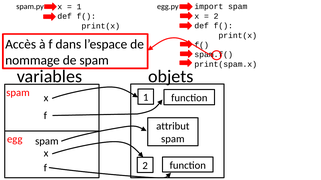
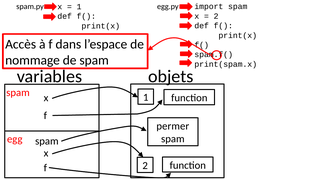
attribut: attribut -> permer (173, 126)
